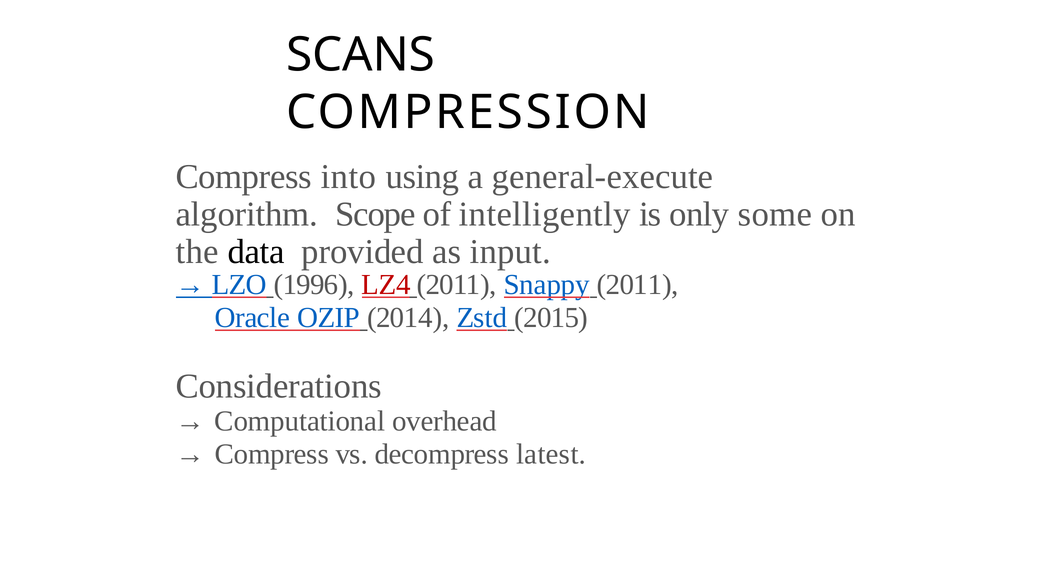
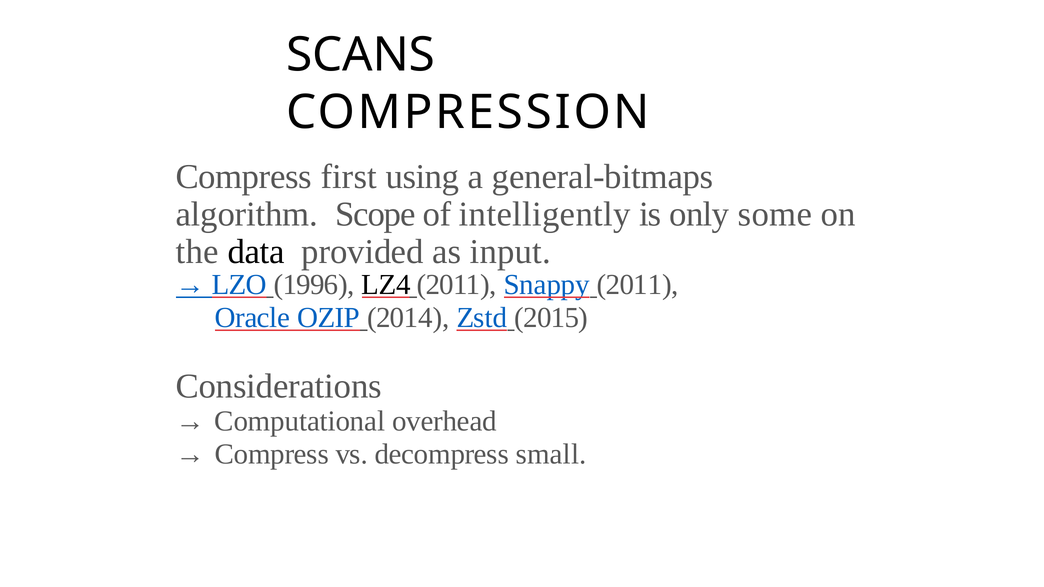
into: into -> first (349, 177)
general-execute: general-execute -> general-bitmaps (603, 177)
LZ4 colour: red -> black (386, 285)
latest: latest -> small (551, 454)
